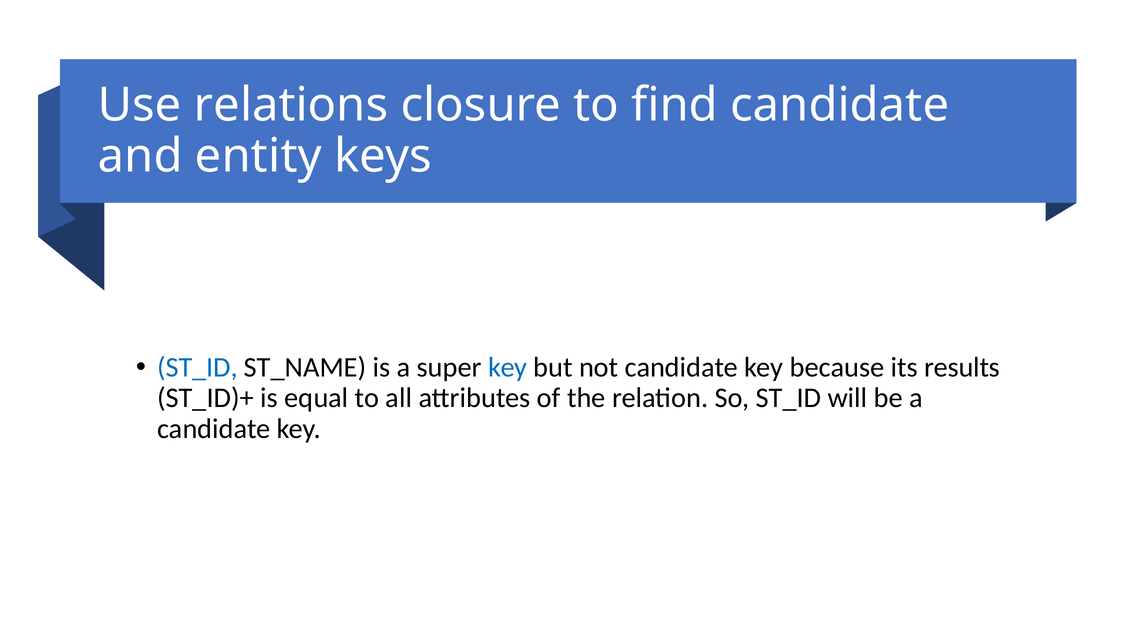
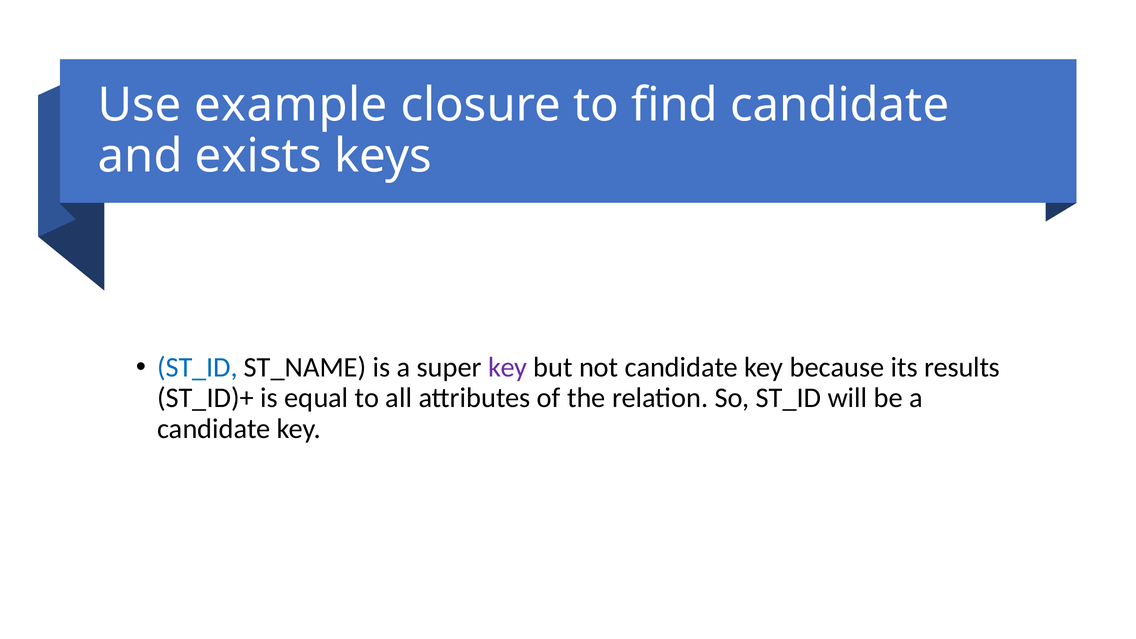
relations: relations -> example (291, 105)
entity: entity -> exists (258, 156)
key colour: blue -> purple (508, 367)
